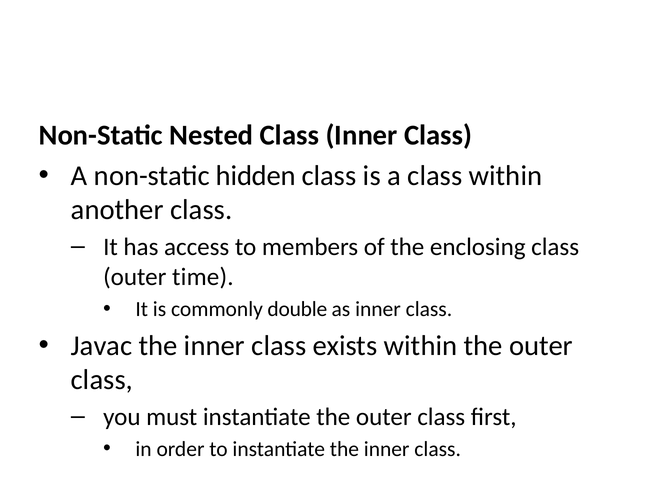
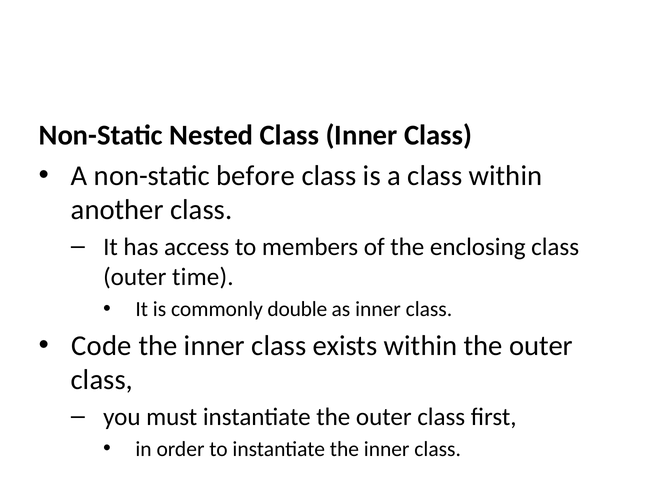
hidden: hidden -> before (255, 175)
Javac: Javac -> Code (101, 345)
